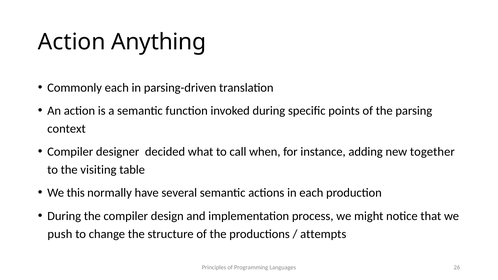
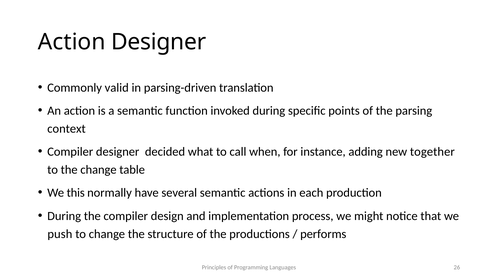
Action Anything: Anything -> Designer (159, 42)
Commonly each: each -> valid (117, 88)
the visiting: visiting -> change (98, 170)
attempts: attempts -> performs (323, 234)
